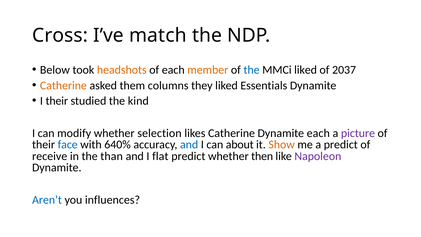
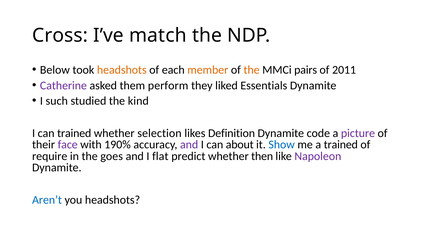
the colour: blue -> orange (252, 70)
MMCi liked: liked -> pairs (306, 70)
2037: 2037 -> 2011 (344, 70)
Catherine colour: orange -> purple (63, 85)
columns: columns -> perform (168, 85)
I their: their -> such (57, 101)
can modify: modify -> trained (74, 133)
likes Catherine: Catherine -> Definition (232, 133)
Dynamite each: each -> code (318, 133)
face colour: blue -> purple (68, 145)
640%: 640% -> 190% (118, 145)
and colour: blue -> purple (189, 145)
Show colour: orange -> blue (282, 145)
a predict: predict -> trained (341, 145)
receive: receive -> require (50, 156)
than: than -> goes (112, 156)
you influences: influences -> headshots (113, 200)
